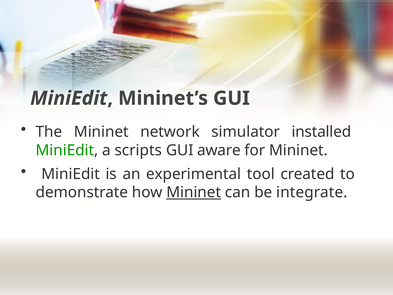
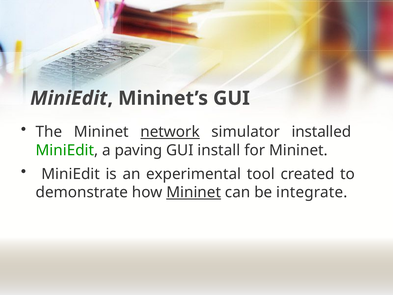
network underline: none -> present (170, 132)
scripts: scripts -> paving (138, 150)
aware: aware -> install (219, 150)
